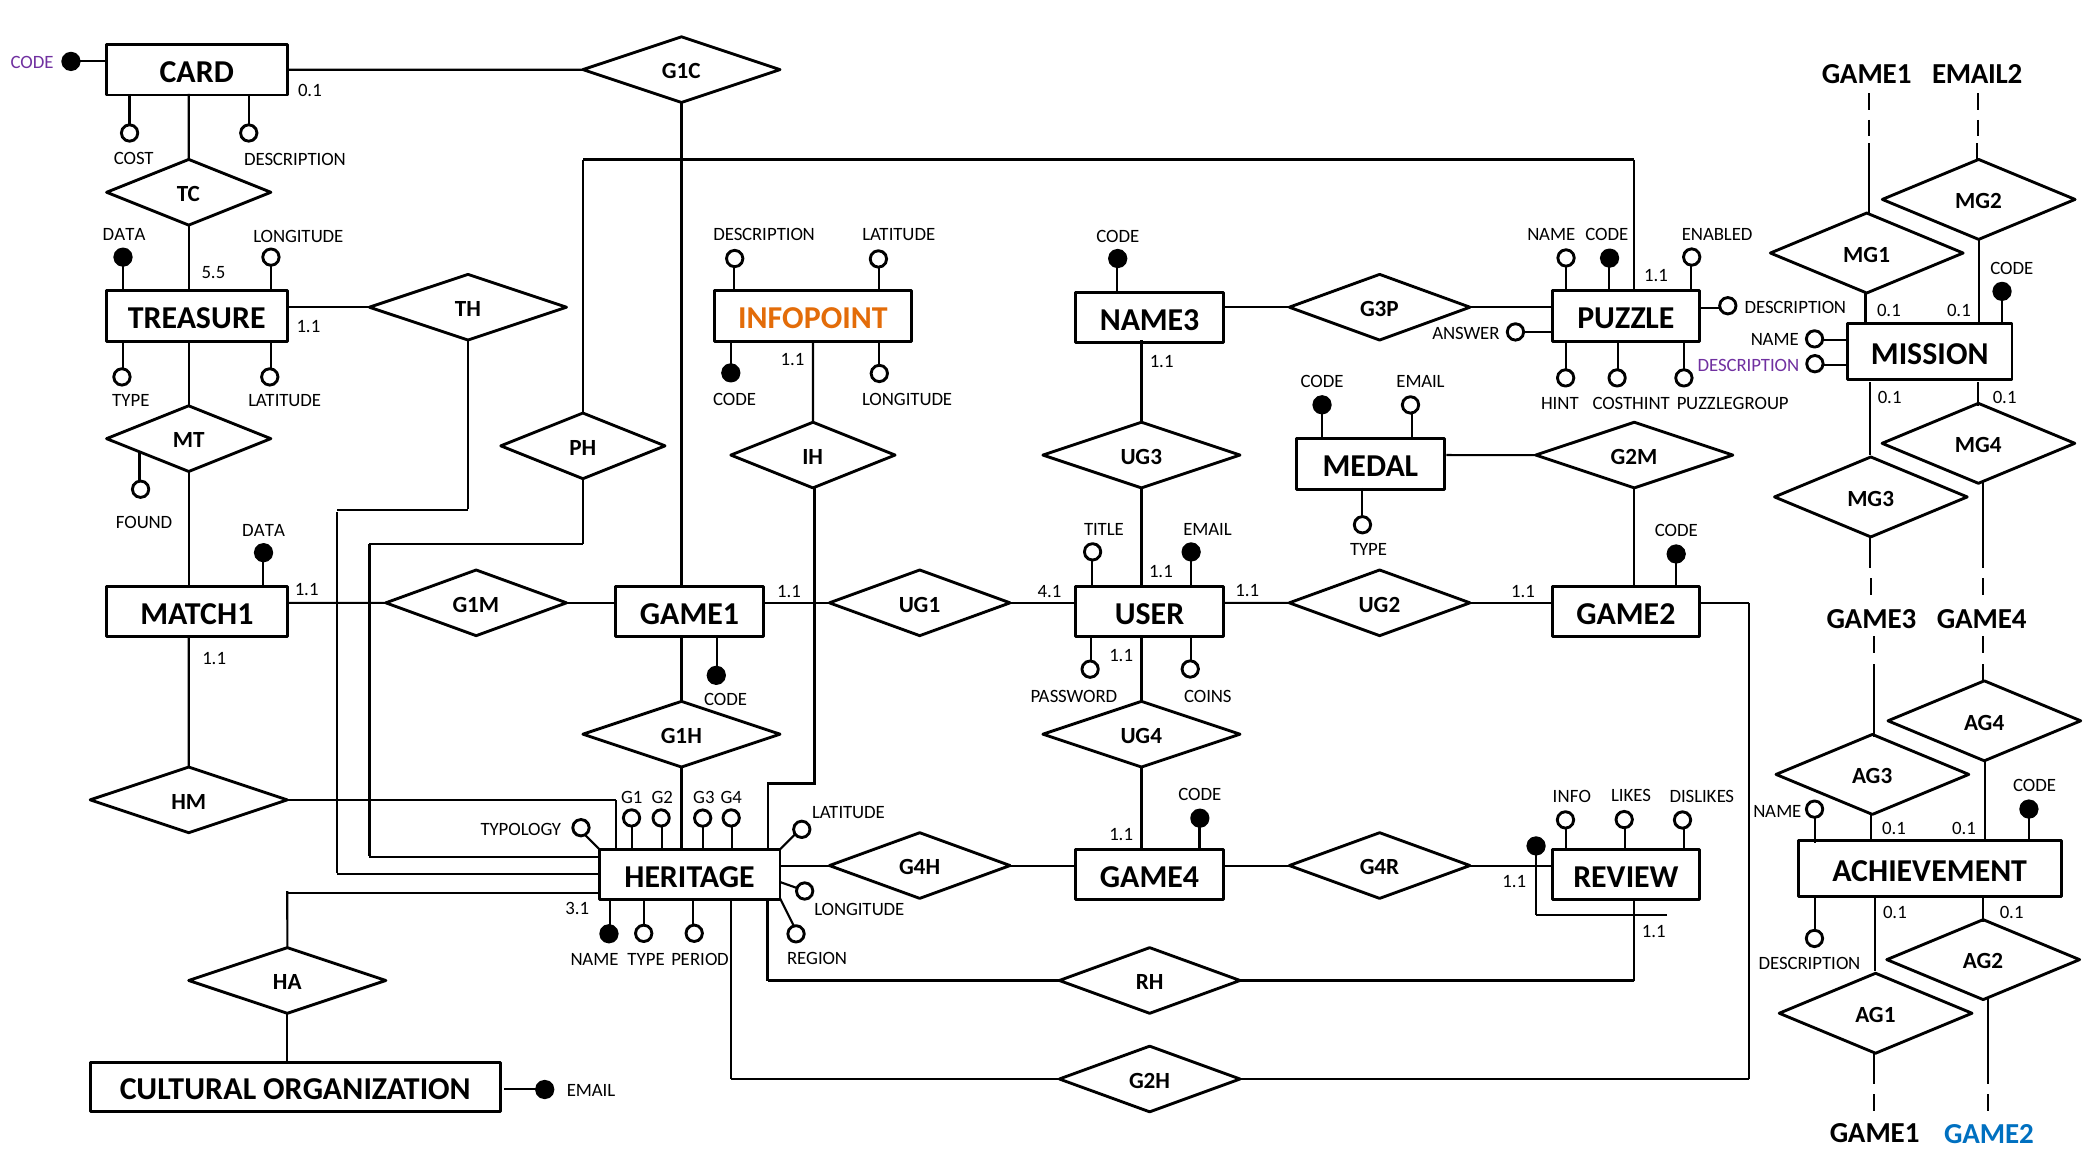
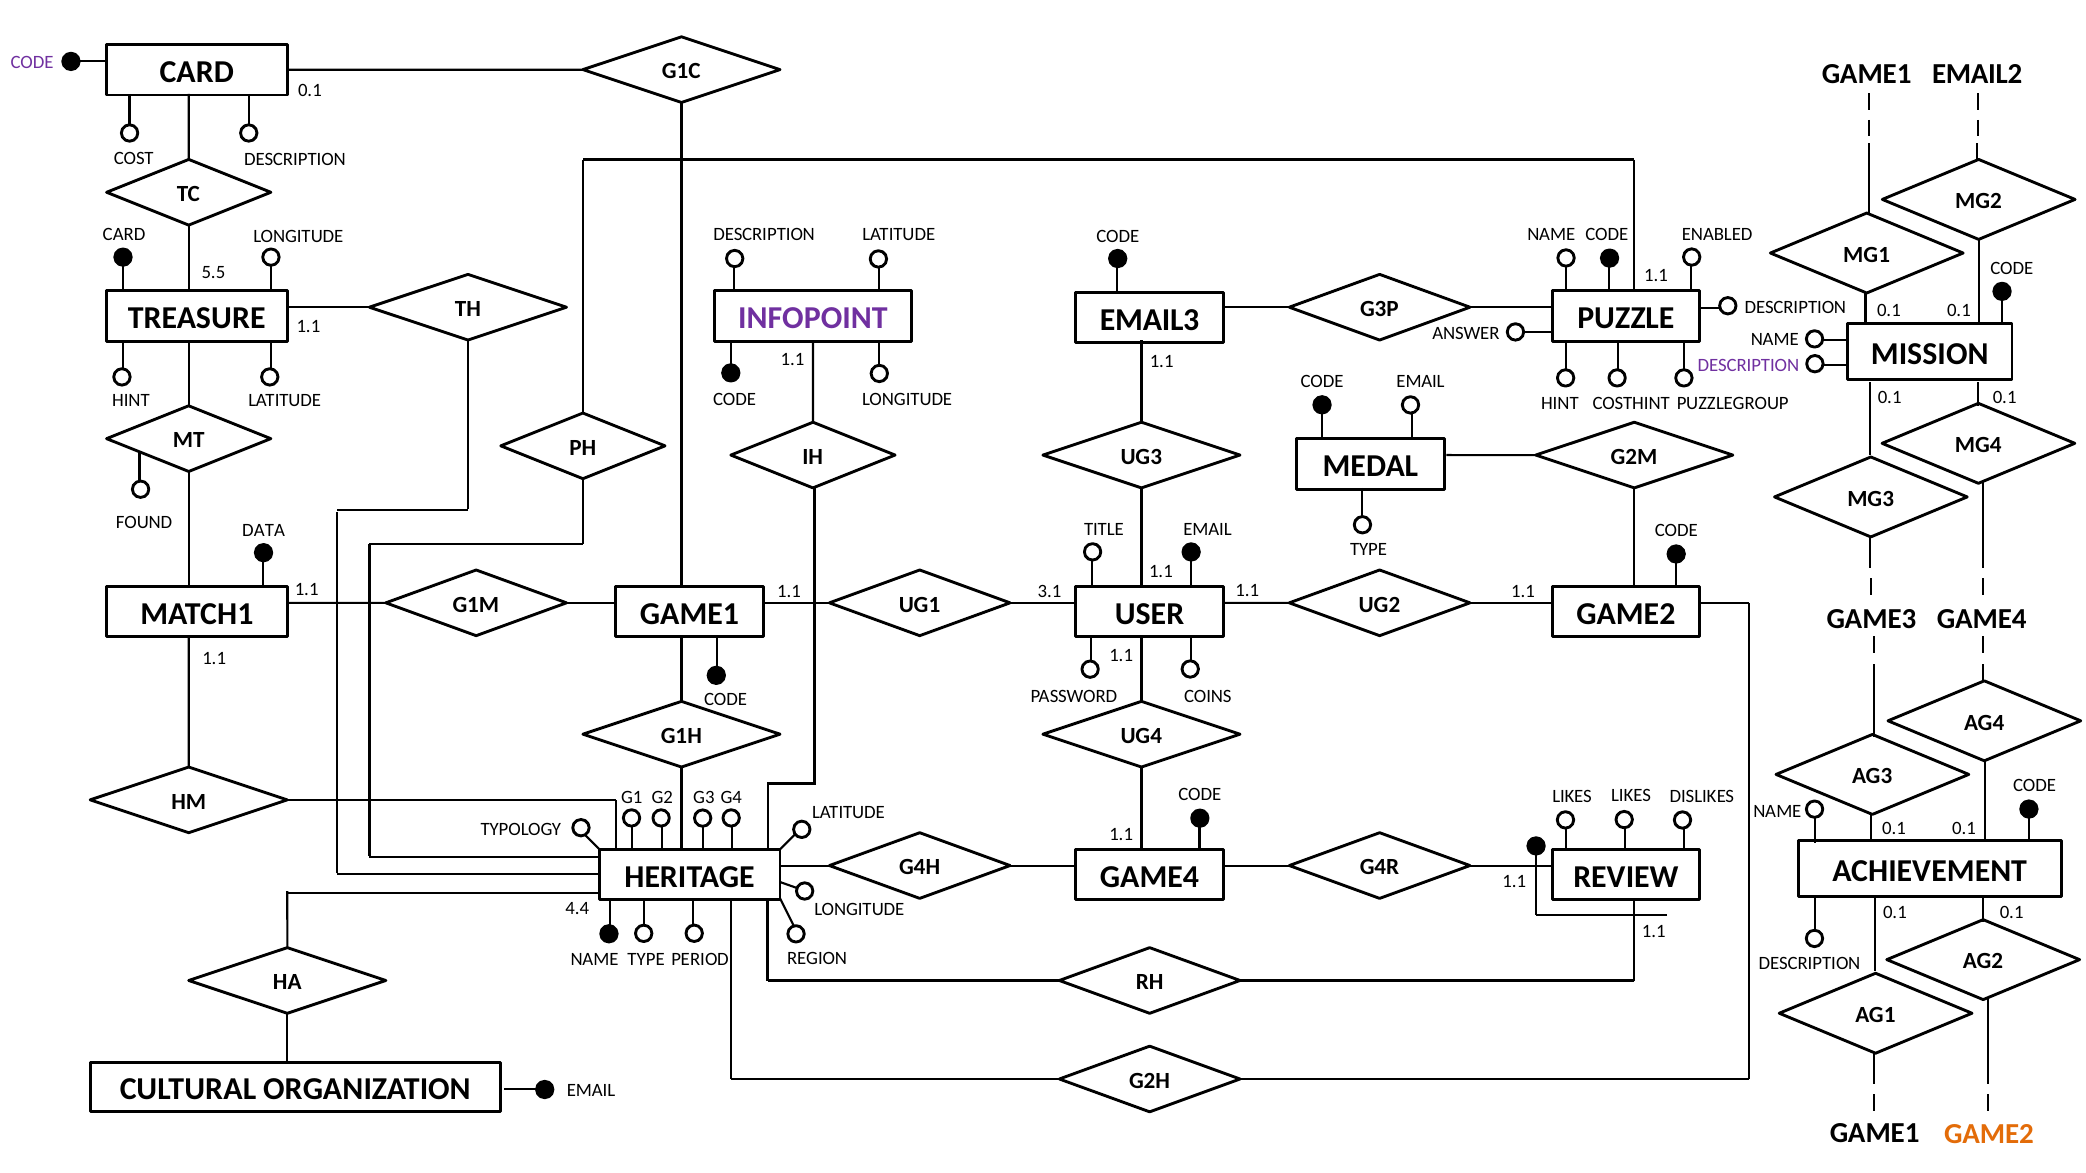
DATA: DATA -> CARD (124, 235)
INFOPOINT colour: orange -> purple (813, 318)
NAME3: NAME3 -> EMAIL3 (1150, 320)
TYPE: TYPE -> HINT (131, 400)
4.1: 4.1 -> 3.1 (1049, 591)
G3 INFO: INFO -> LIKES (1572, 796)
3.1: 3.1 -> 4.4 (577, 909)
GAME2 colour: blue -> orange (1989, 1134)
